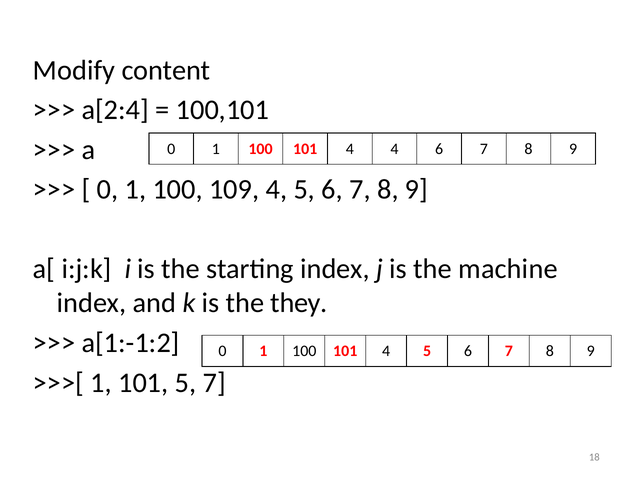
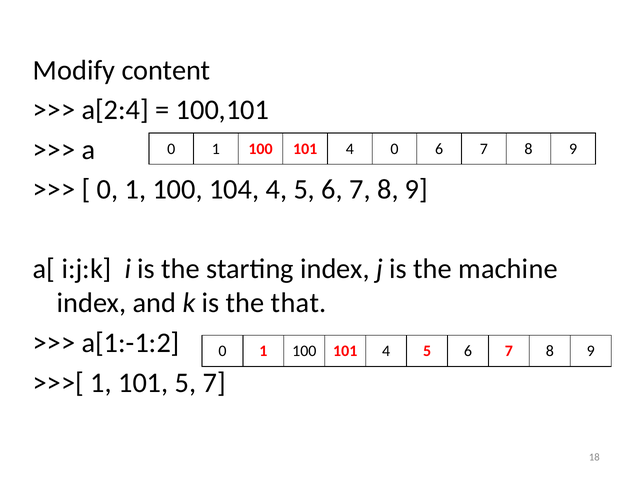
4 4: 4 -> 0 (394, 149)
109: 109 -> 104 (234, 189)
they: they -> that (299, 303)
